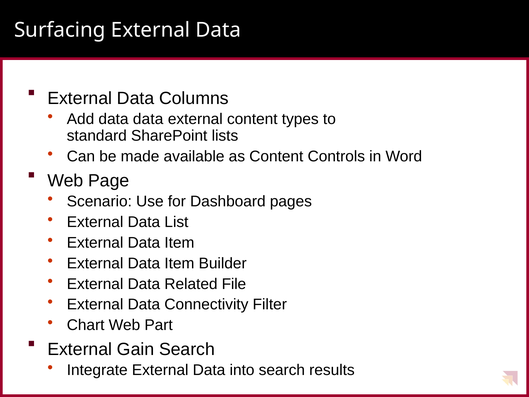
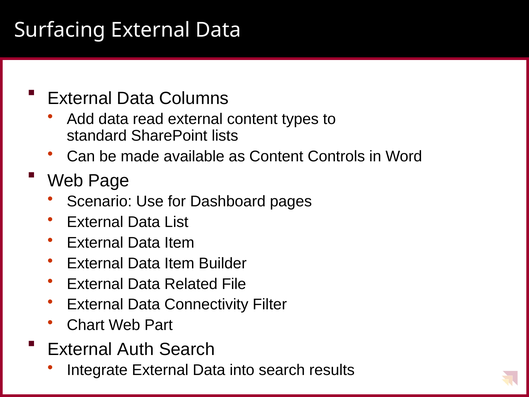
data data: data -> read (148, 119)
Gain: Gain -> Auth (136, 349)
